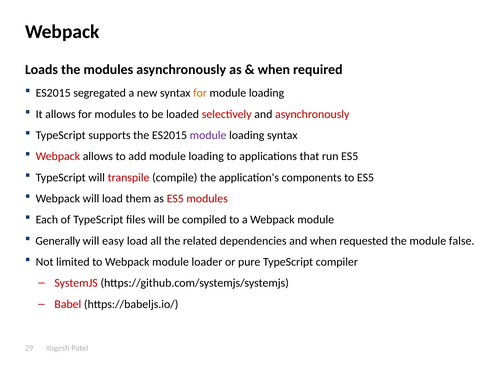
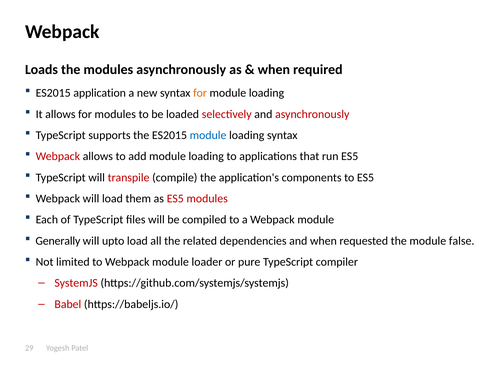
segregated: segregated -> application (100, 93)
module colour: purple -> blue (208, 135)
easy: easy -> upto (113, 241)
